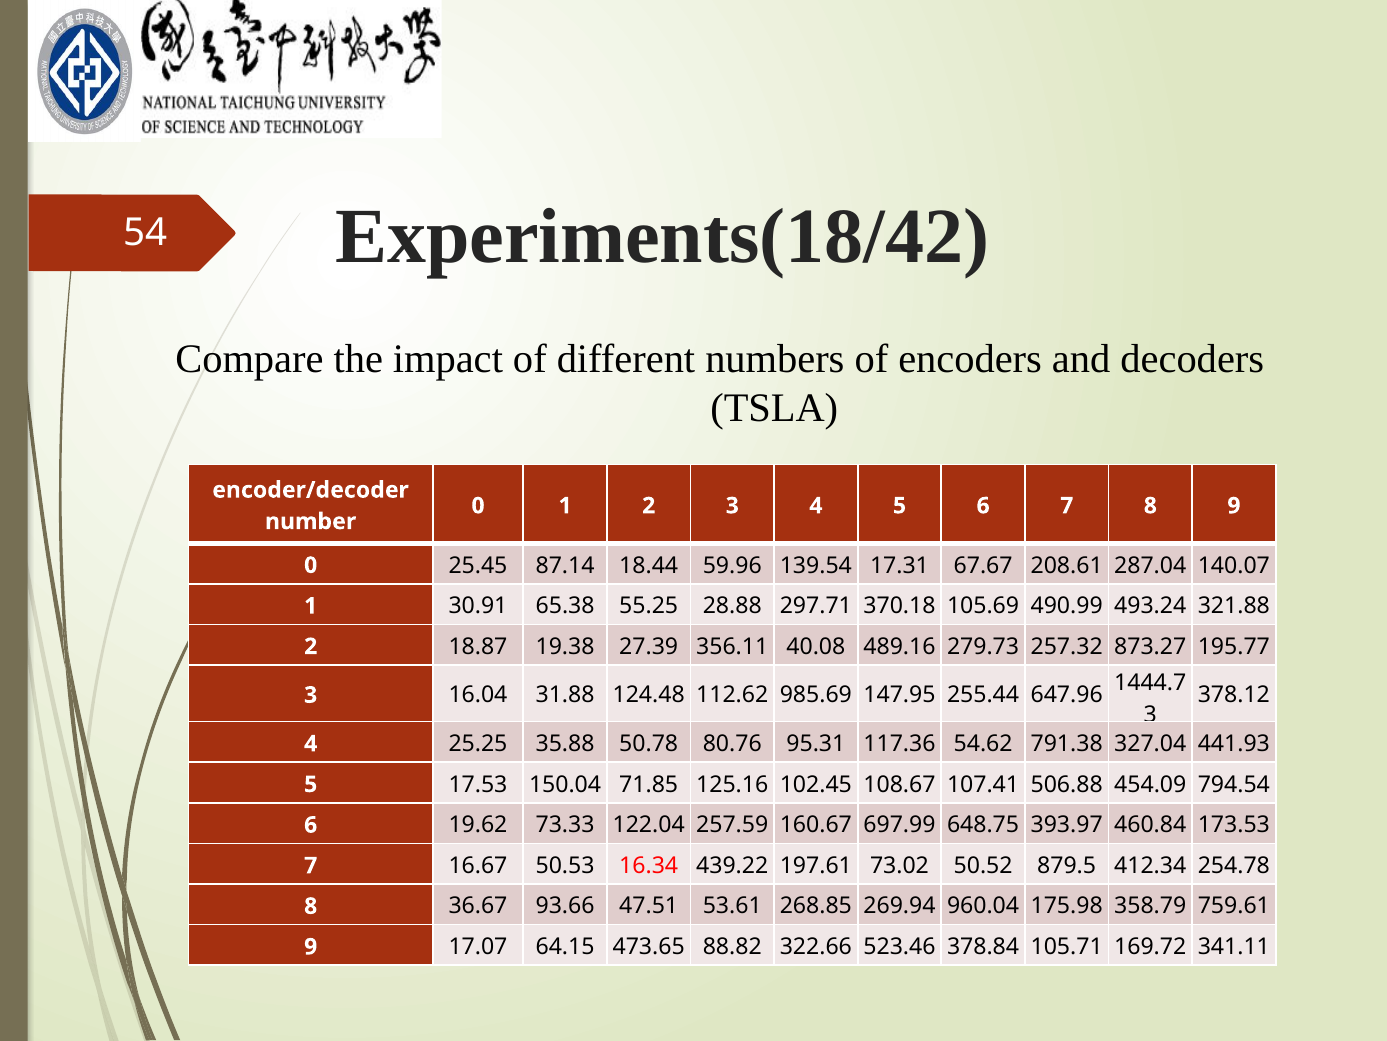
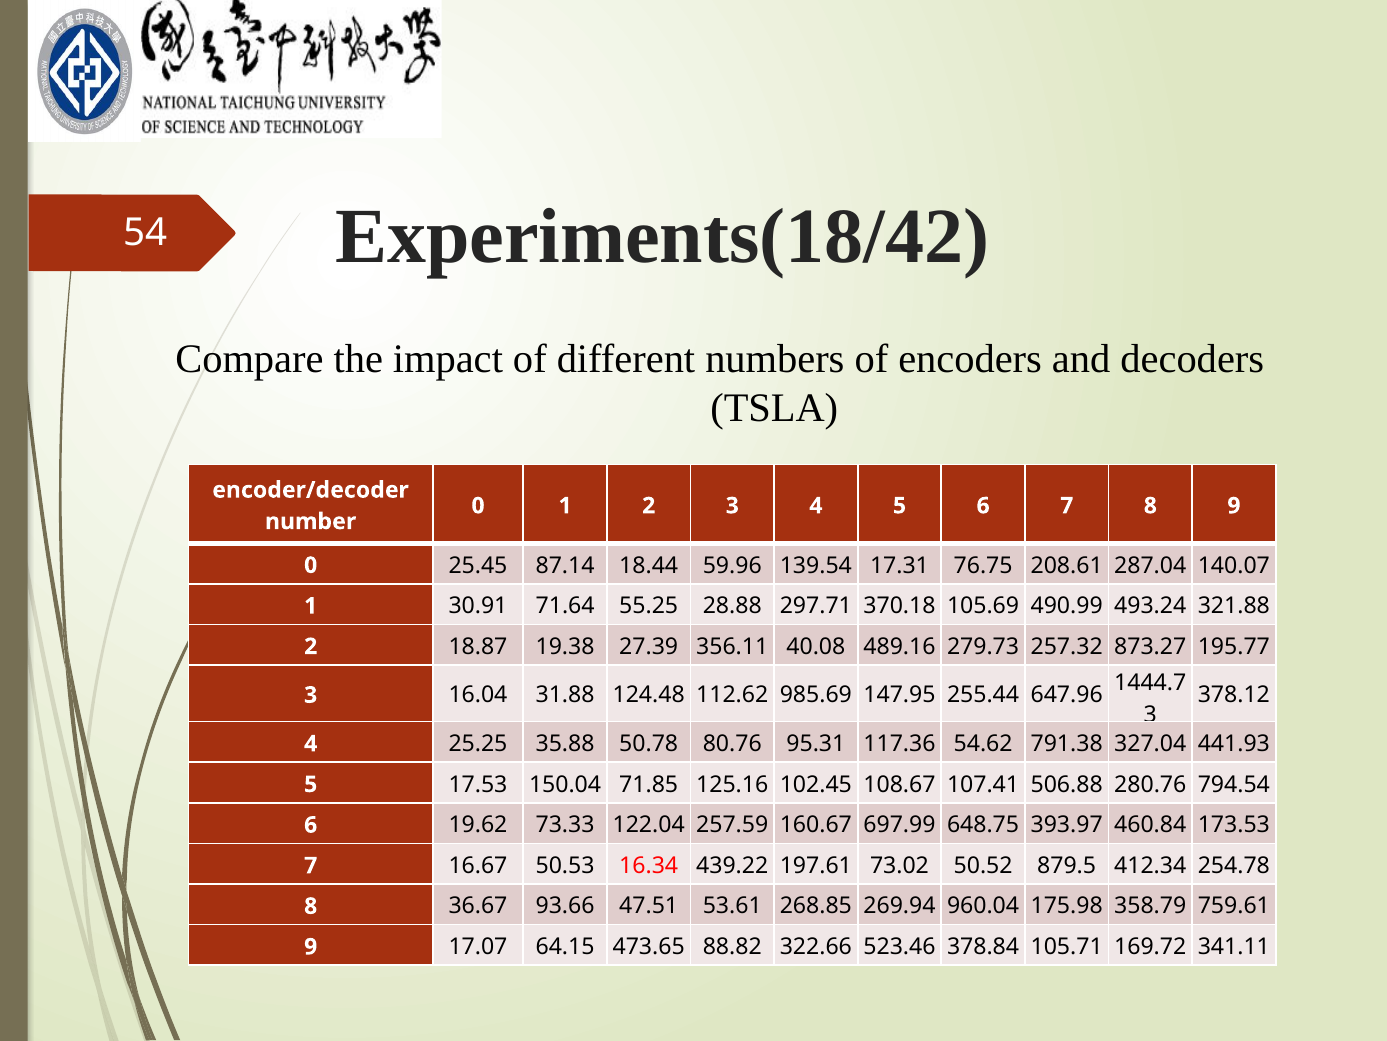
67.67: 67.67 -> 76.75 (983, 565)
65.38: 65.38 -> 71.64 (565, 606)
454.09: 454.09 -> 280.76 (1150, 784)
